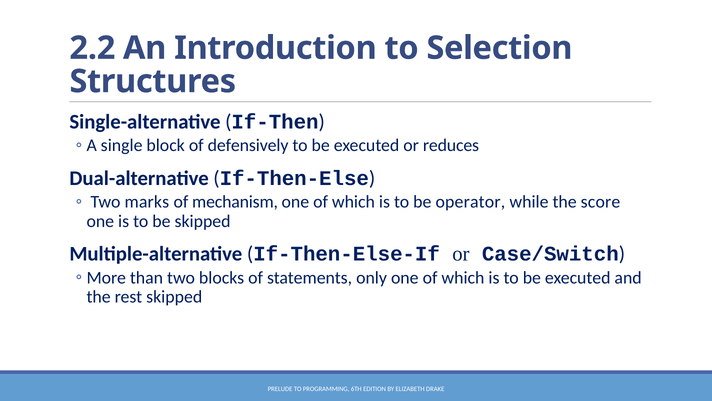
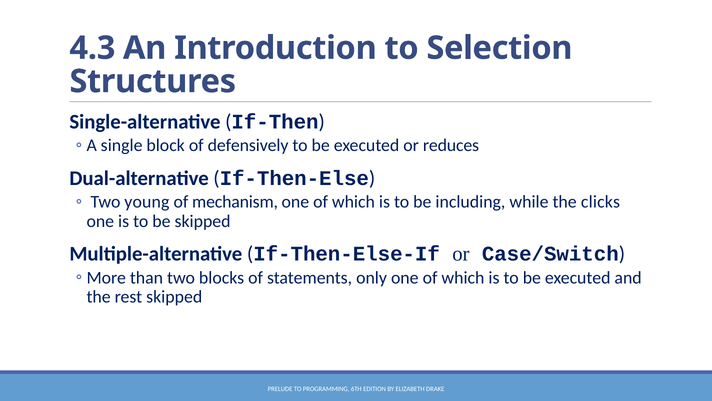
2.2: 2.2 -> 4.3 (92, 48)
marks: marks -> young (147, 202)
operator: operator -> including (470, 202)
score: score -> clicks (601, 202)
